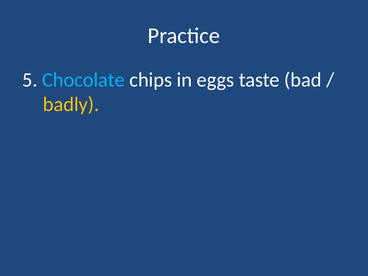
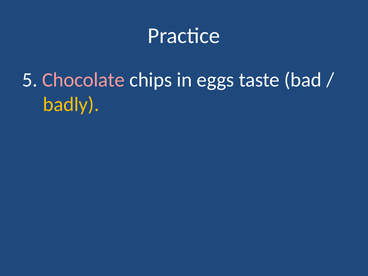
Chocolate colour: light blue -> pink (84, 80)
